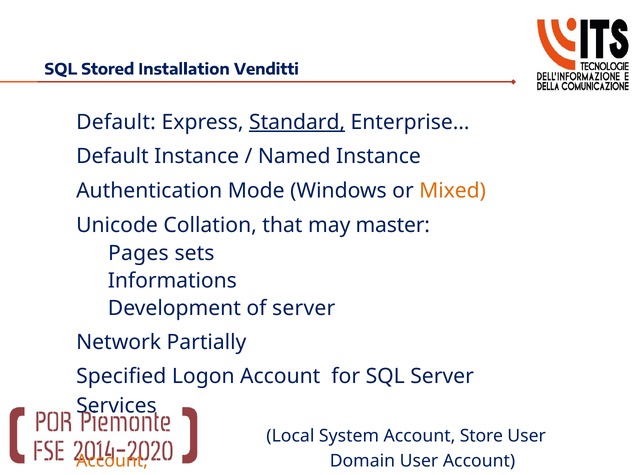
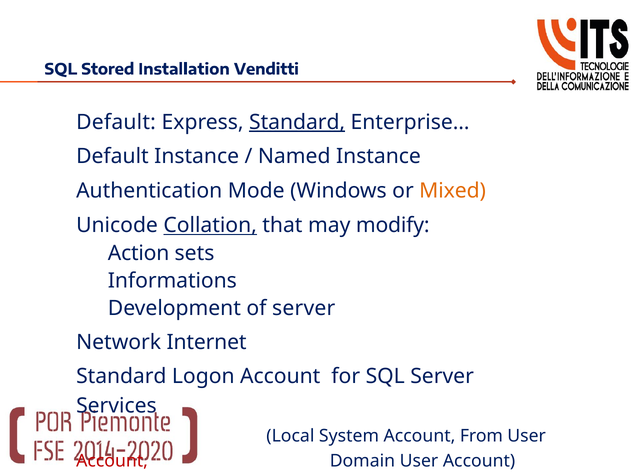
Collation underline: none -> present (210, 226)
master: master -> modify (393, 226)
Pages: Pages -> Action (139, 253)
Partially: Partially -> Internet (207, 342)
Specified: Specified -> Standard (121, 377)
Store: Store -> From (481, 436)
Account colour: orange -> red (112, 461)
